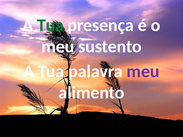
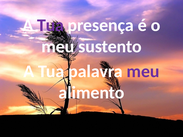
Tua colour: green -> purple (50, 25)
